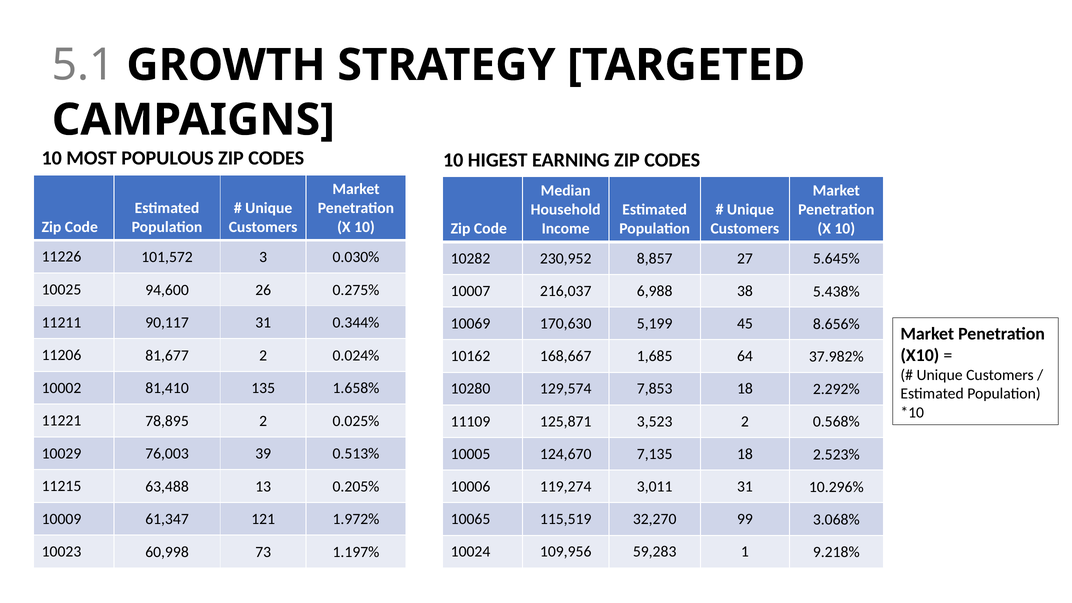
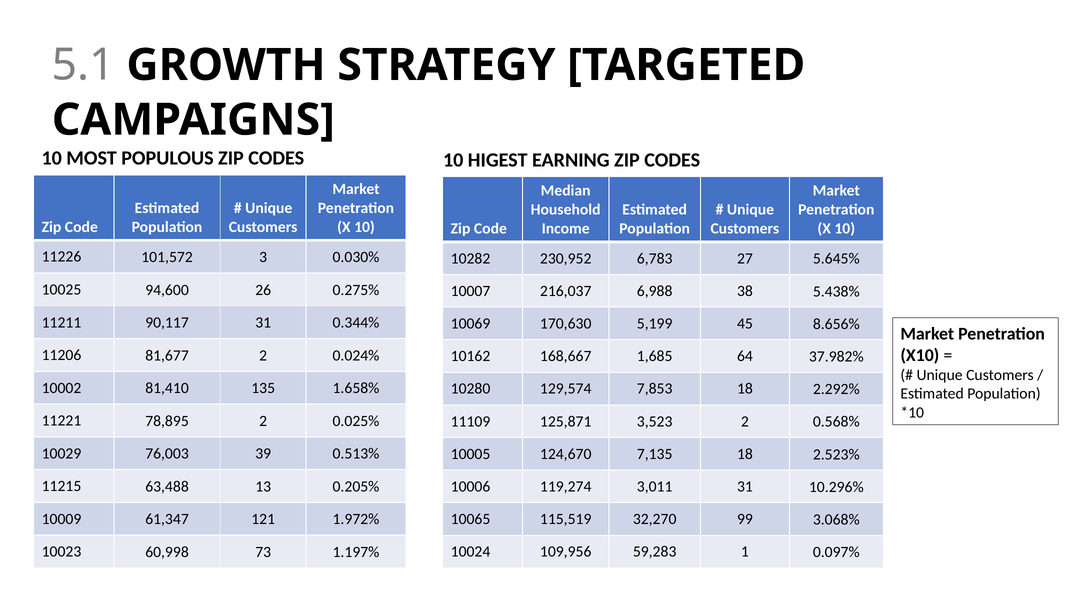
8,857: 8,857 -> 6,783 (655, 258)
9.218%: 9.218% -> 0.097% (836, 552)
